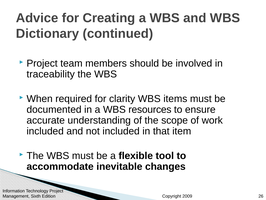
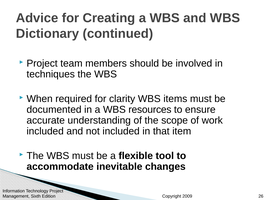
traceability: traceability -> techniques (51, 74)
